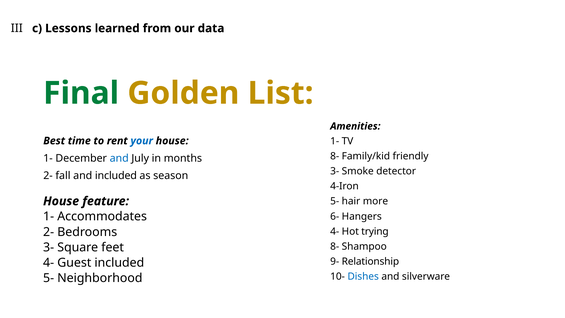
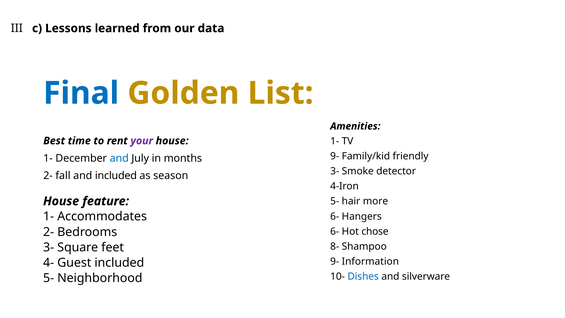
Final colour: green -> blue (81, 93)
your colour: blue -> purple (142, 141)
8-: 8- -> 9- (335, 156)
4-: 4- -> 6- (335, 231)
trying: trying -> chose (375, 231)
Relationship: Relationship -> Information (370, 261)
